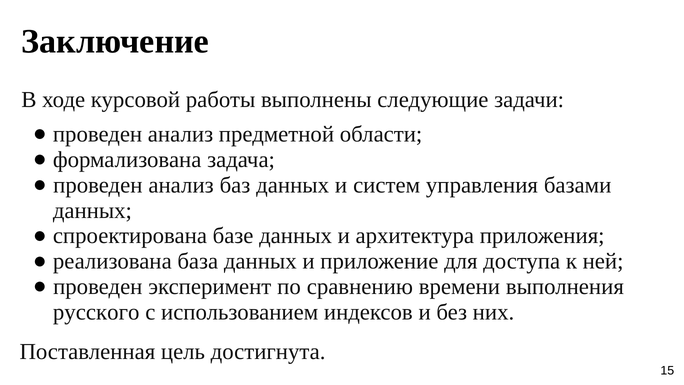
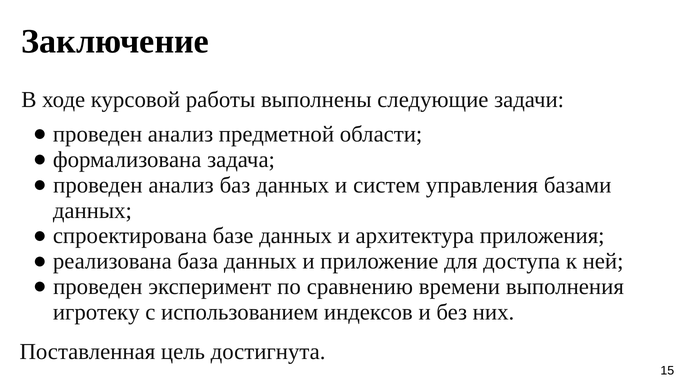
русского: русского -> игротеку (96, 312)
